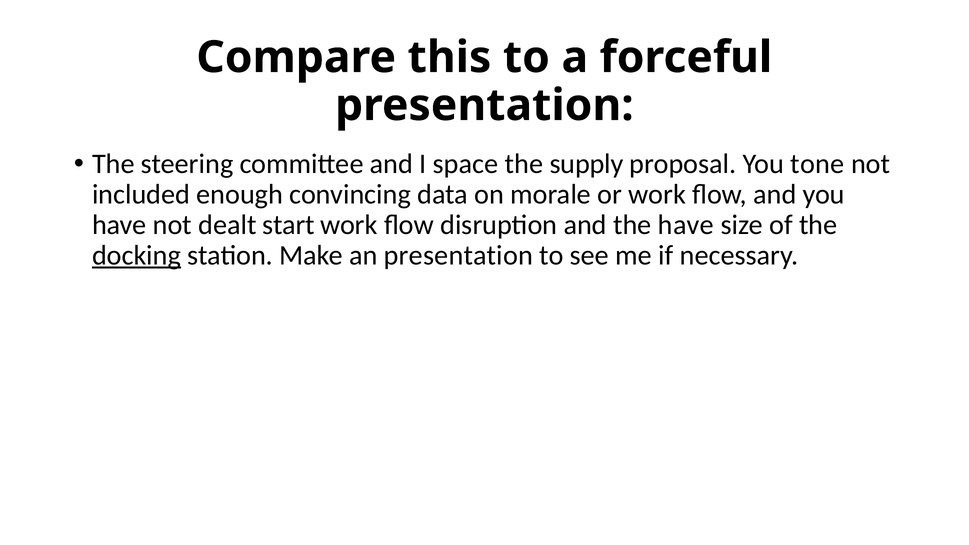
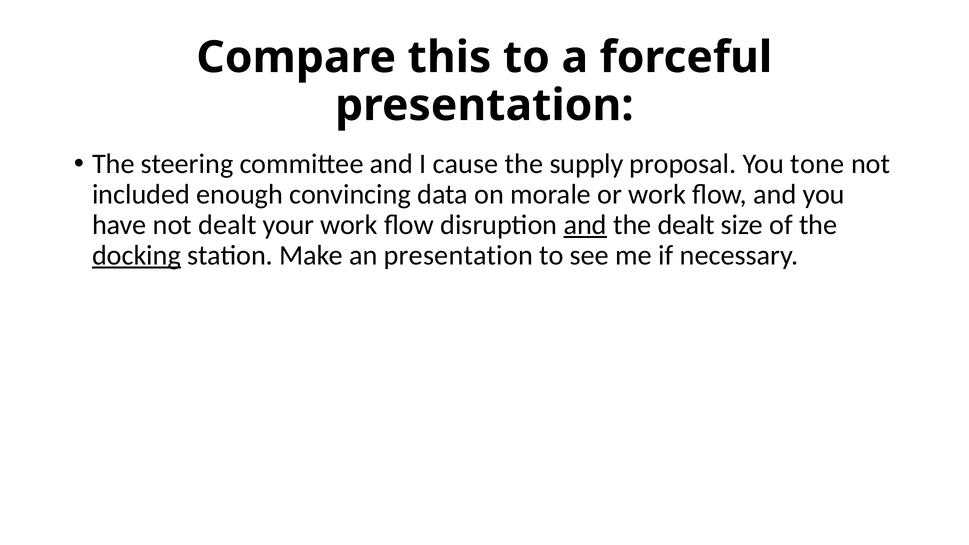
space: space -> cause (466, 164)
start: start -> your (288, 225)
and underline: none -> present (585, 225)
the have: have -> dealt (686, 225)
